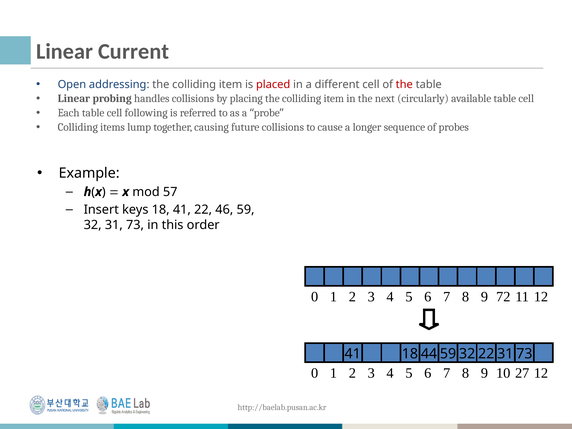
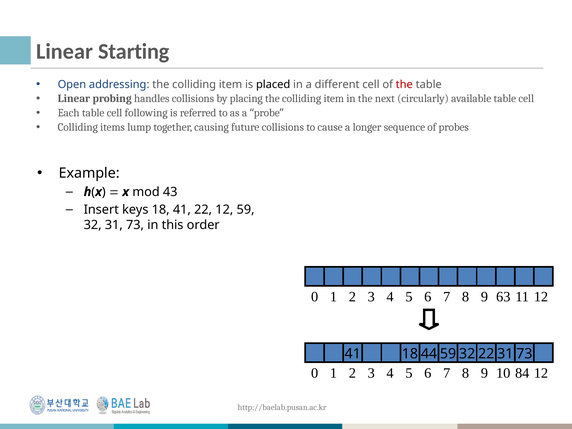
Current: Current -> Starting (134, 52)
placed colour: red -> black (273, 84)
57: 57 -> 43 (170, 192)
22 46: 46 -> 12 (224, 210)
72: 72 -> 63 (503, 297)
27: 27 -> 84 (522, 373)
